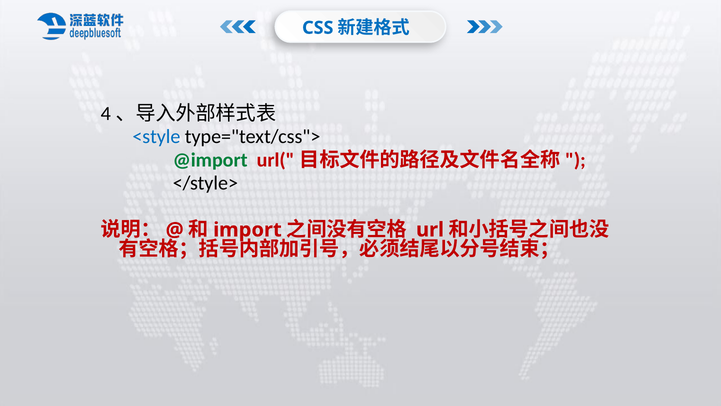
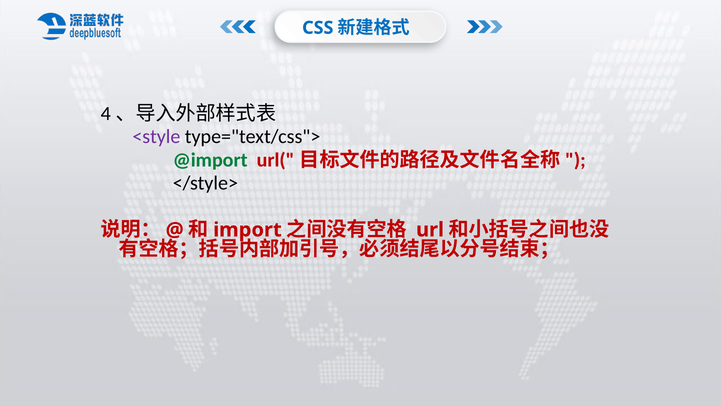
<style colour: blue -> purple (156, 137)
